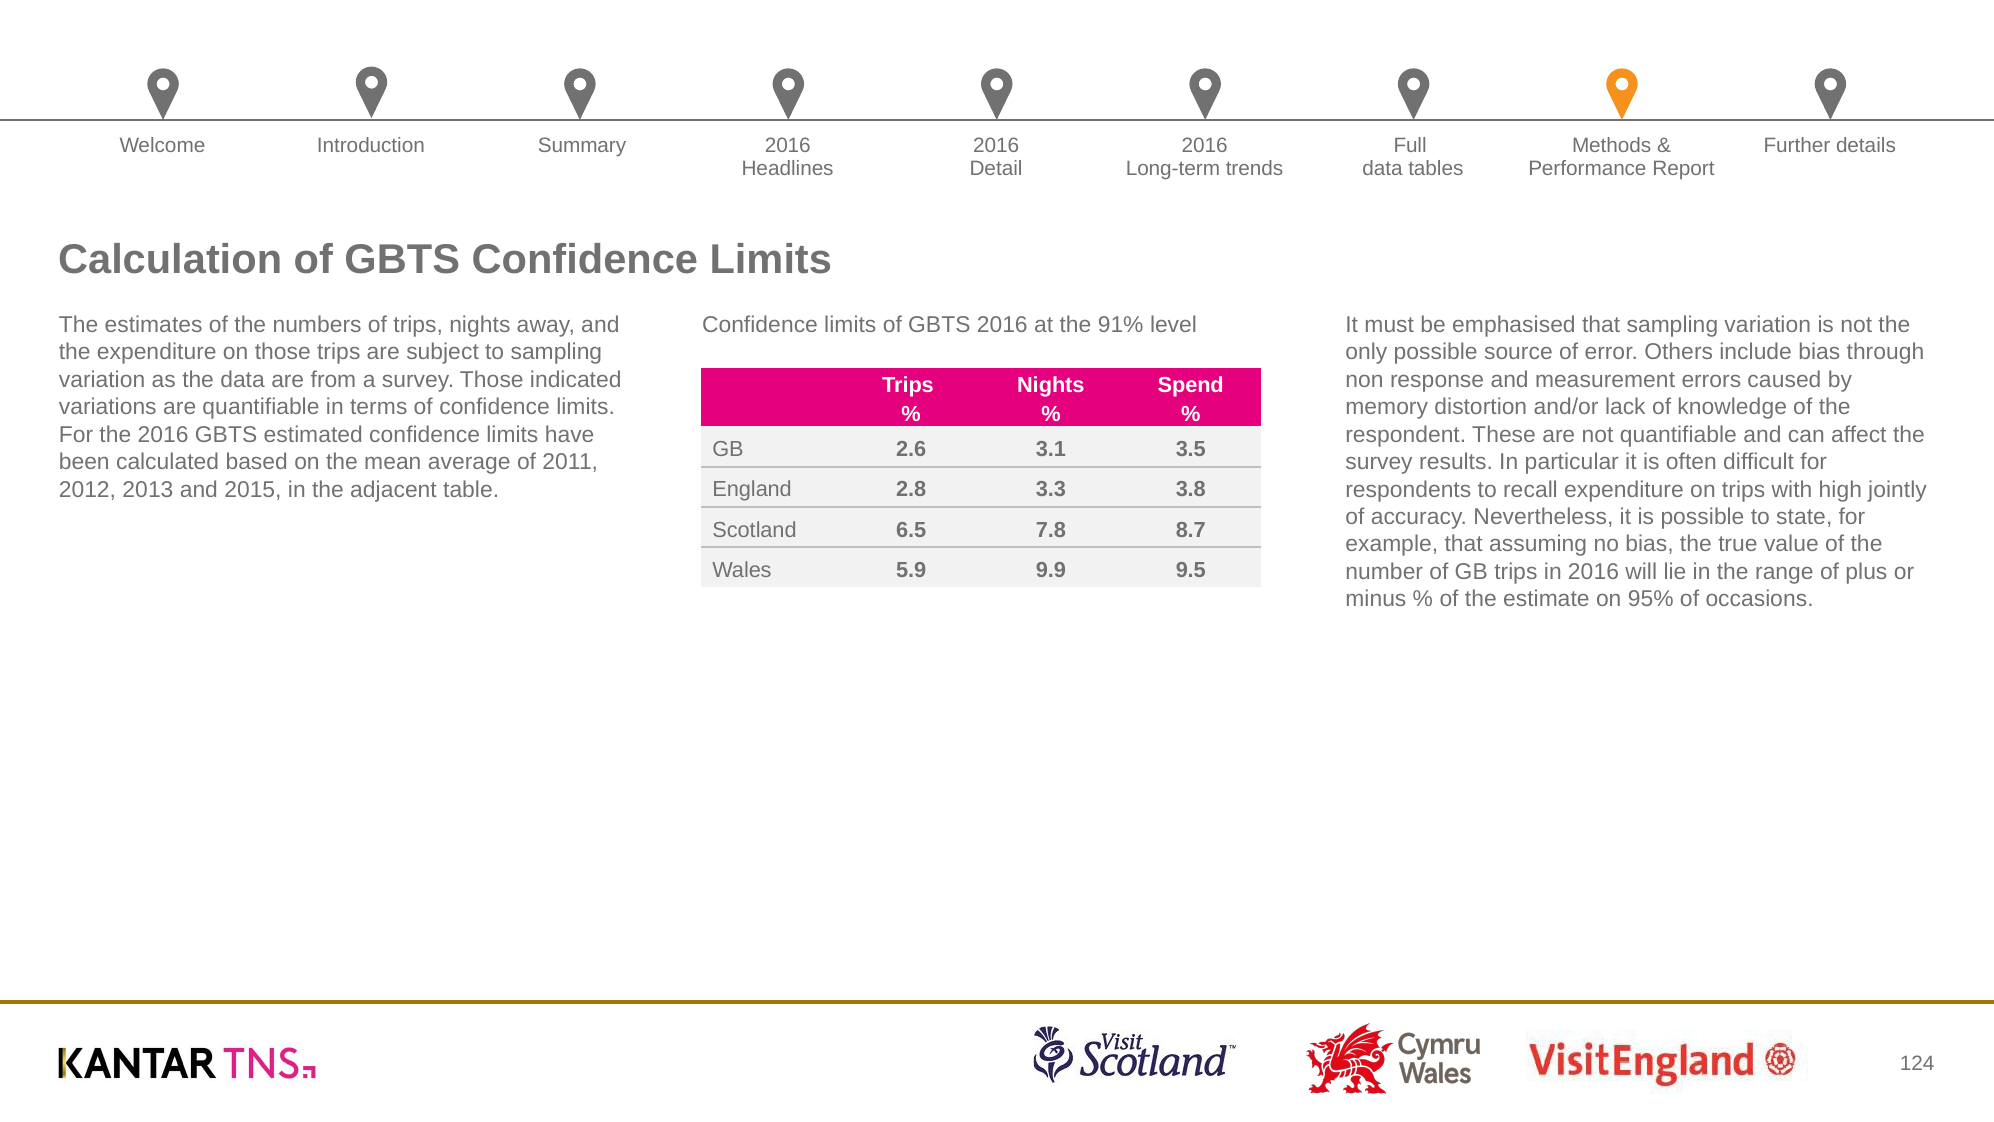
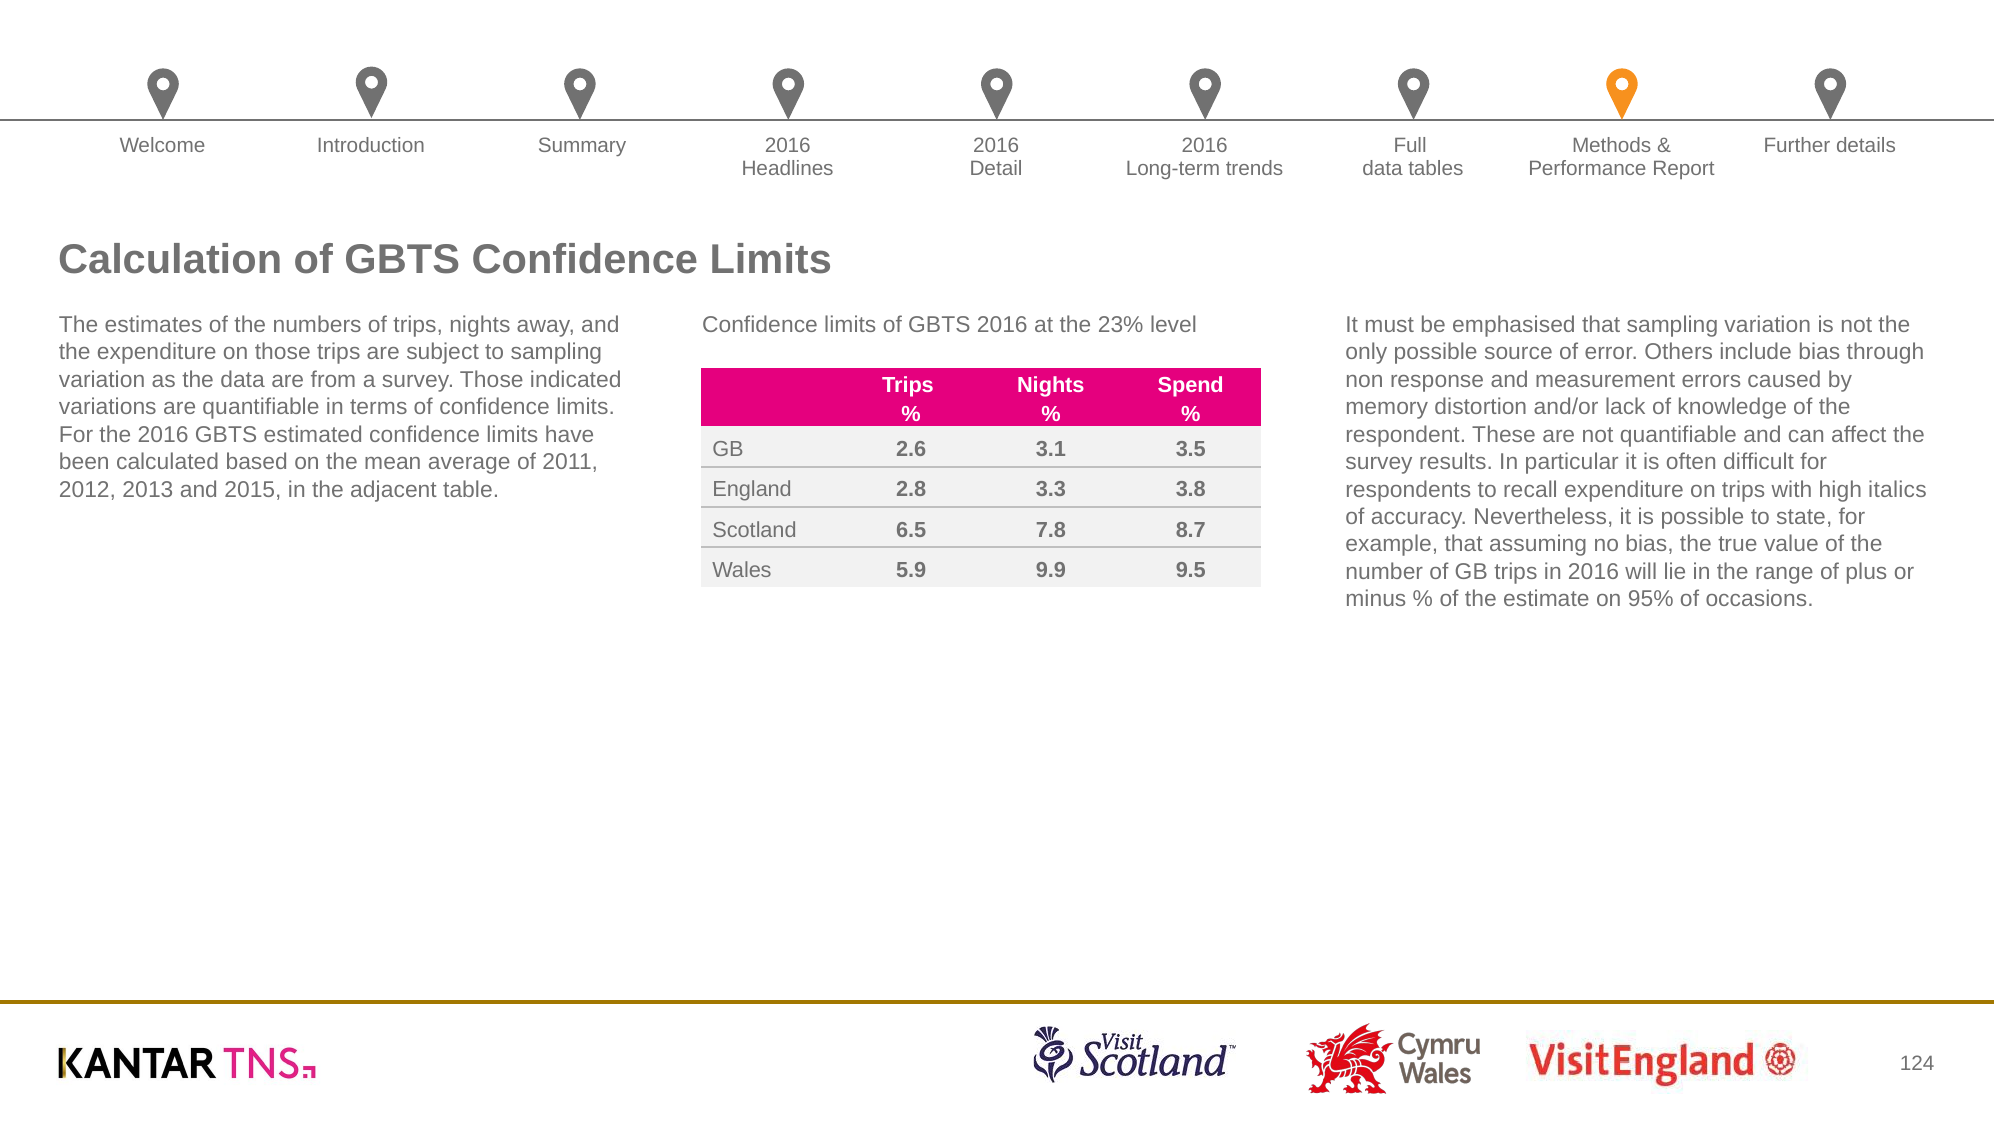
91%: 91% -> 23% (1121, 325)
jointly: jointly -> italics (1897, 489)
